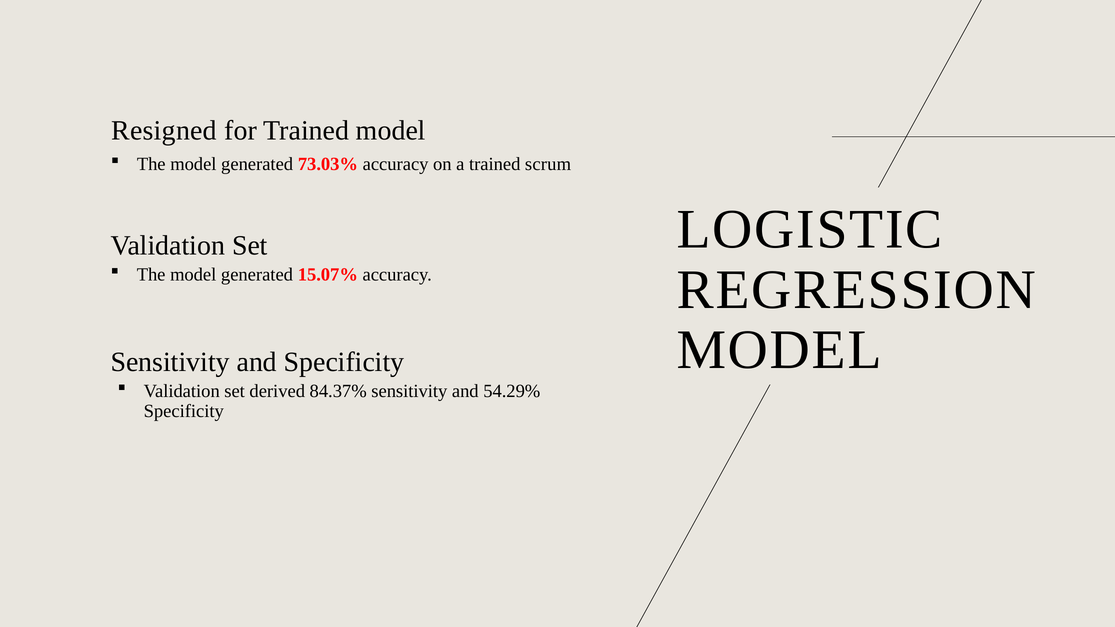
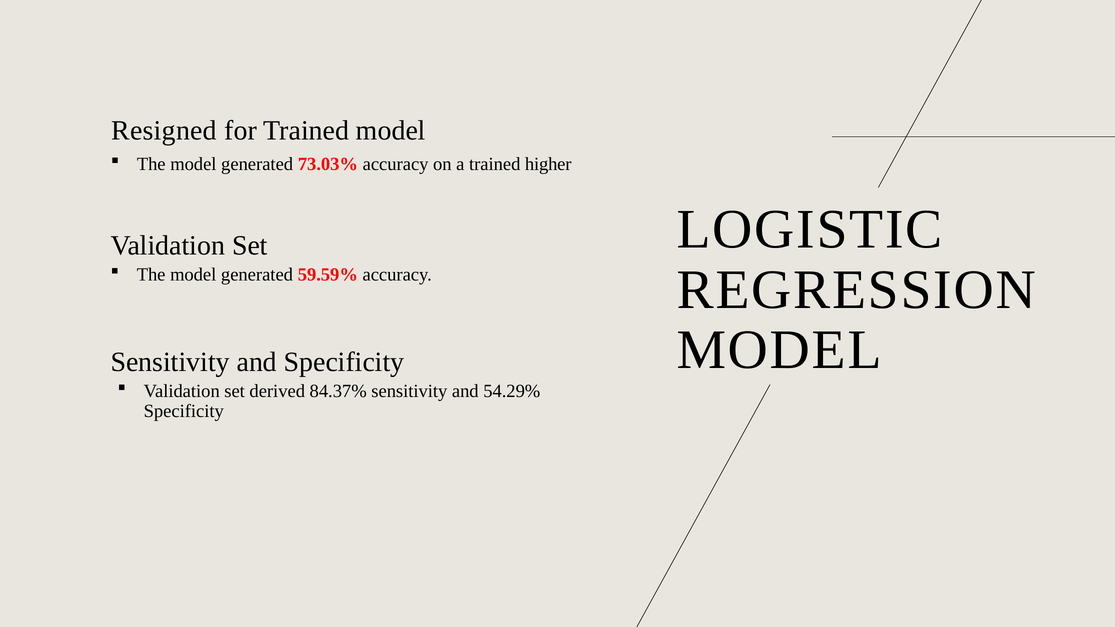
scrum: scrum -> higher (548, 164)
15.07%: 15.07% -> 59.59% (328, 275)
